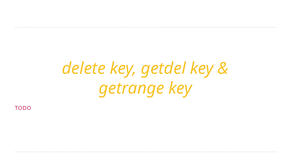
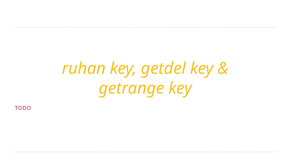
delete: delete -> ruhan (84, 68)
